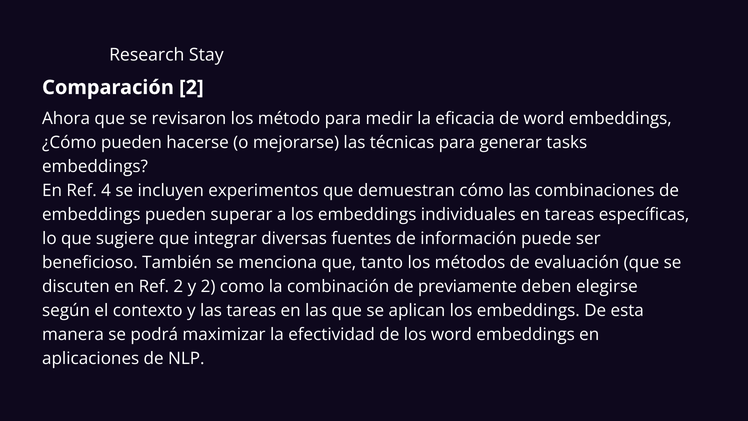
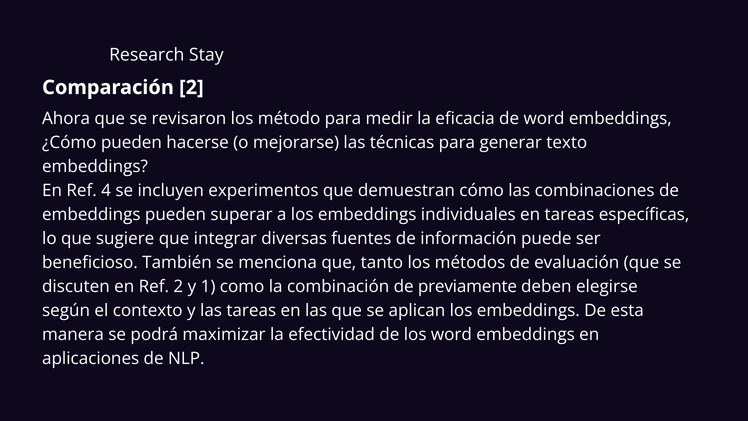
tasks: tasks -> texto (567, 143)
y 2: 2 -> 1 (208, 287)
